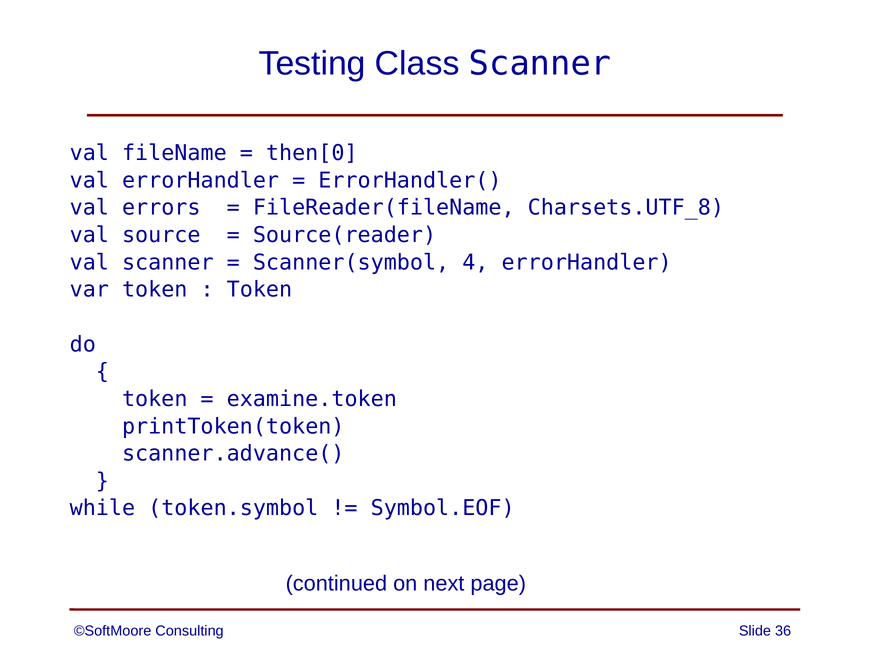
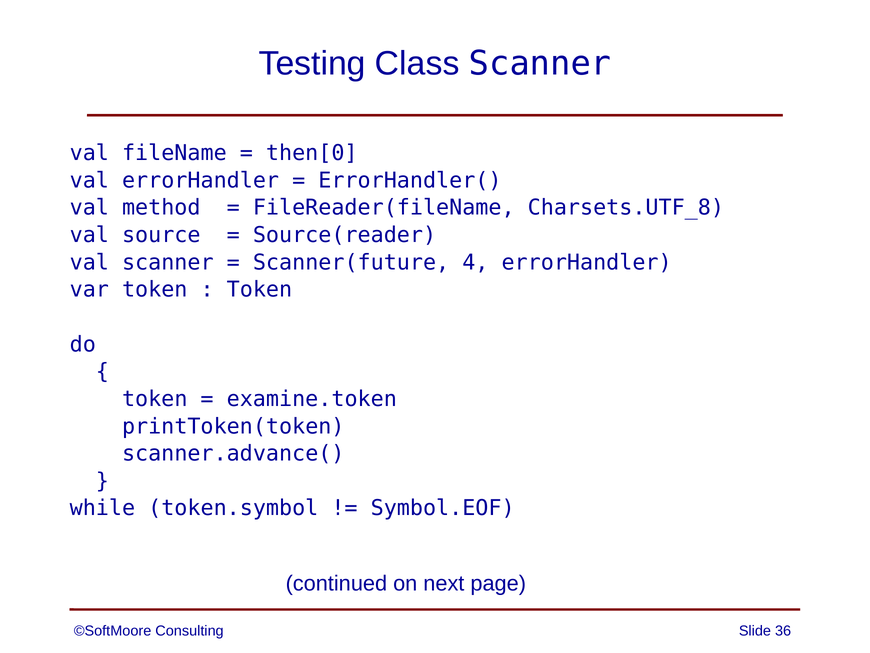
errors: errors -> method (161, 208)
Scanner(symbol: Scanner(symbol -> Scanner(future (351, 262)
